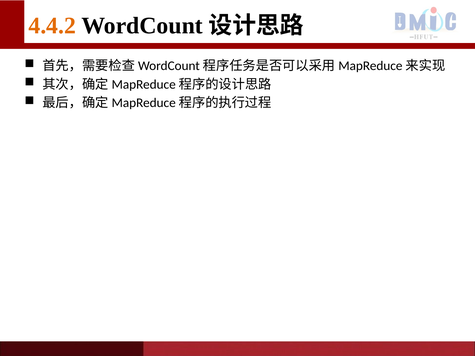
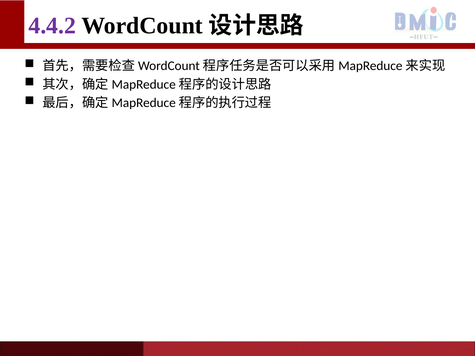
4.4.2 colour: orange -> purple (52, 26)
